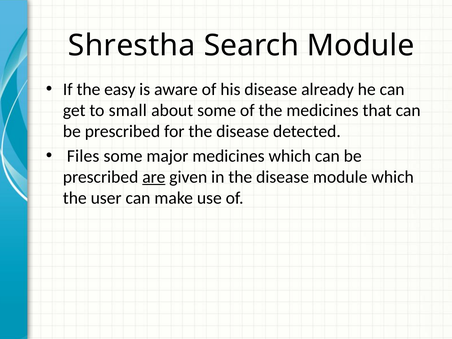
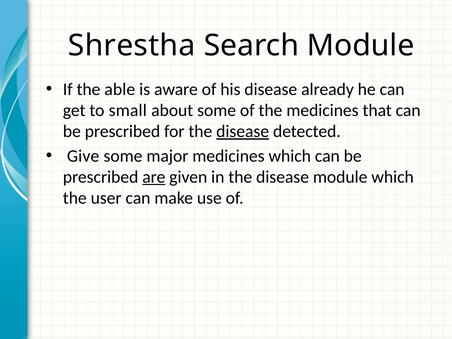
easy: easy -> able (120, 89)
disease underline: none -> present (243, 131)
Files: Files -> Give (83, 156)
